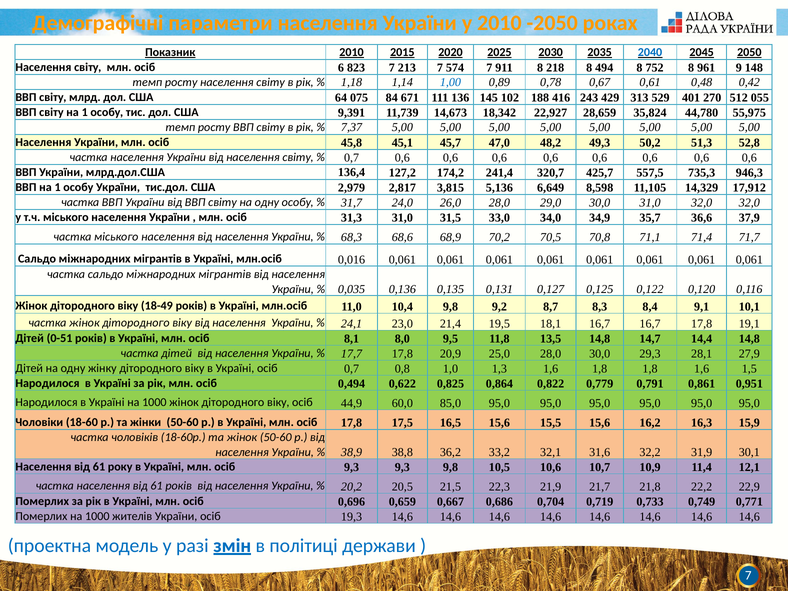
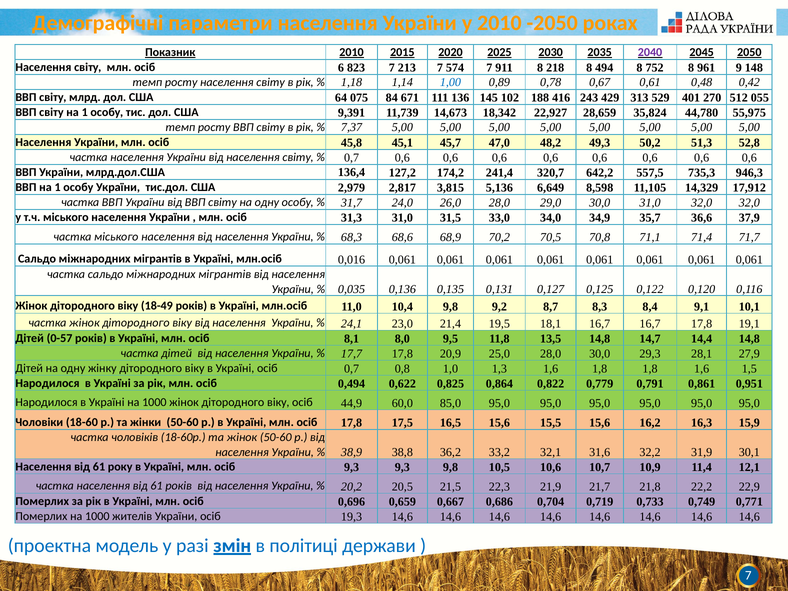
2040 colour: blue -> purple (650, 52)
425,7: 425,7 -> 642,2 (600, 173)
0-51: 0-51 -> 0-57 (60, 338)
